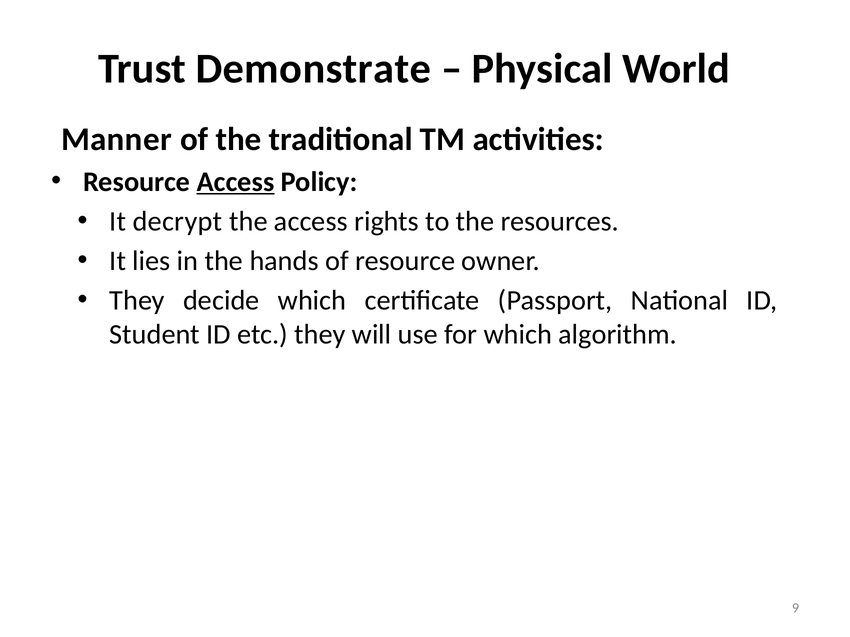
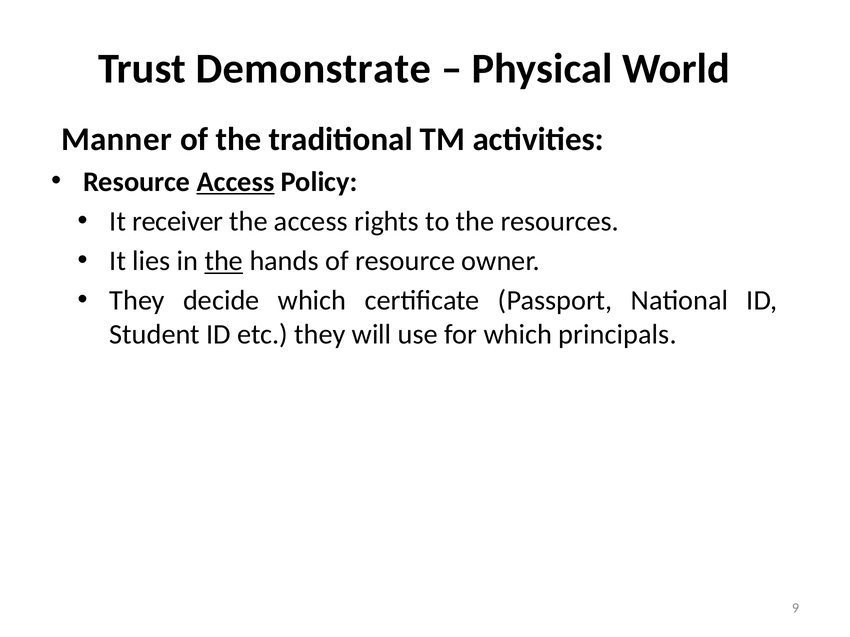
decrypt: decrypt -> receiver (178, 221)
the underline: none -> present (224, 261)
algorithm: algorithm -> principals (618, 335)
